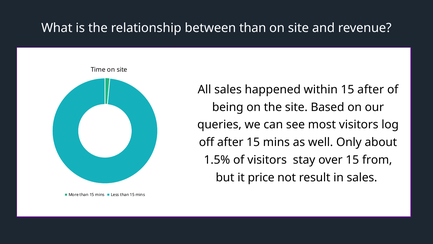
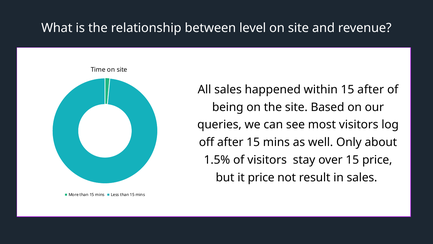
between than: than -> level (253, 28)
15 from: from -> price (377, 160)
